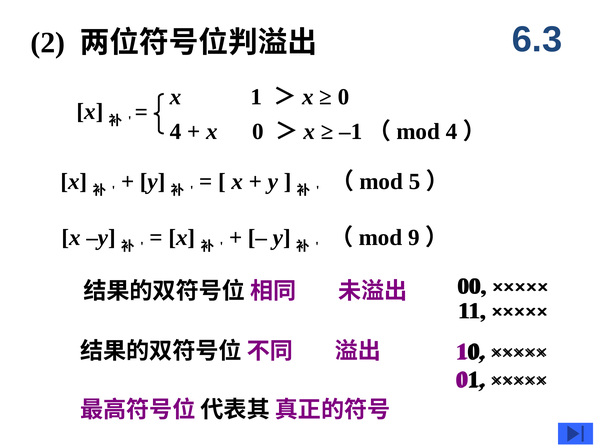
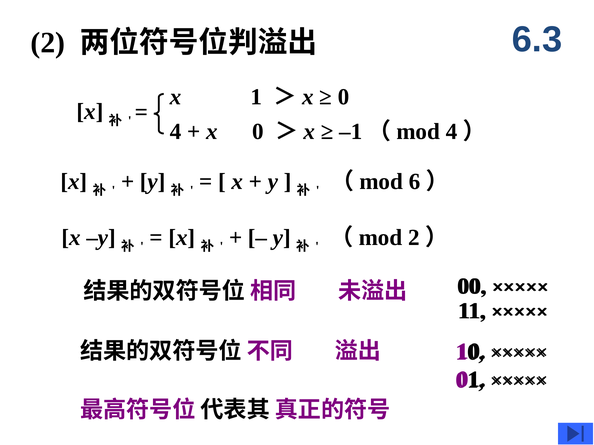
5: 5 -> 6 (414, 182)
9: 9 -> 2 (414, 238)
